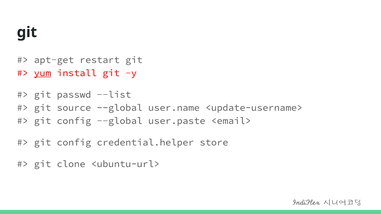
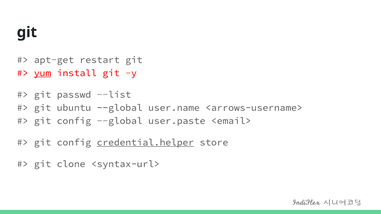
source: source -> ubuntu (74, 108)
<update-username>: <update-username> -> <arrows-username> (254, 108)
credential.helper underline: none -> present (145, 143)
<ubuntu-url>: <ubuntu-url> -> <syntax-url> (125, 164)
